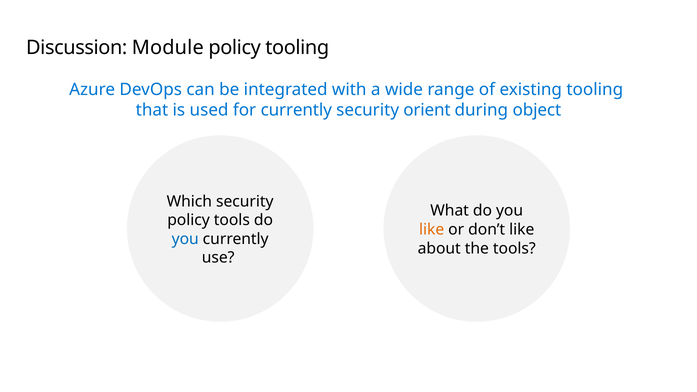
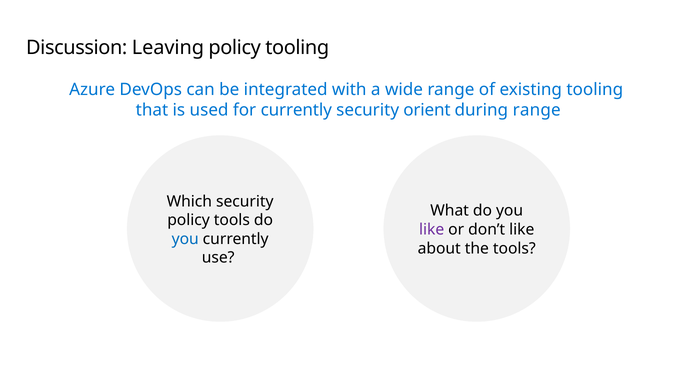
Module: Module -> Leaving (168, 48)
during object: object -> range (537, 110)
like colour: orange -> purple (432, 230)
